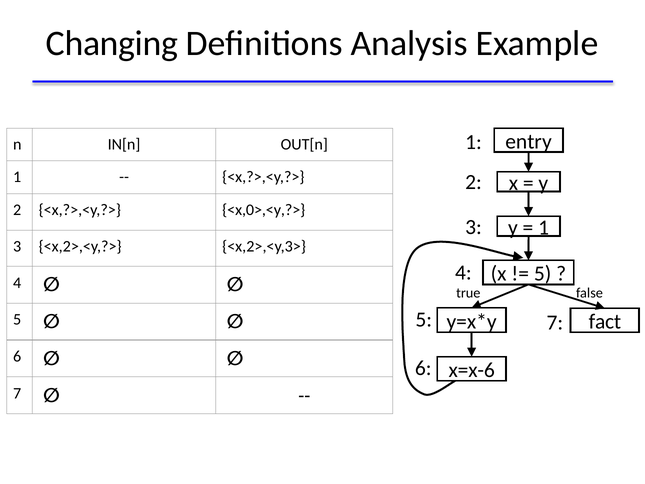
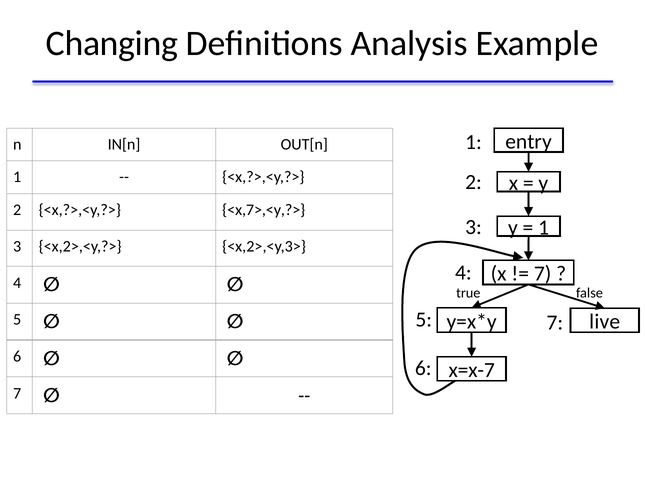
<x,0>,<y,?>: <x,0>,<y,?> -> <x,7>,<y,?> (264, 210)
5: 5 -> 7 (543, 274)
fact: fact -> live (605, 322)
x=x-6: x=x-6 -> x=x-7 (472, 370)
